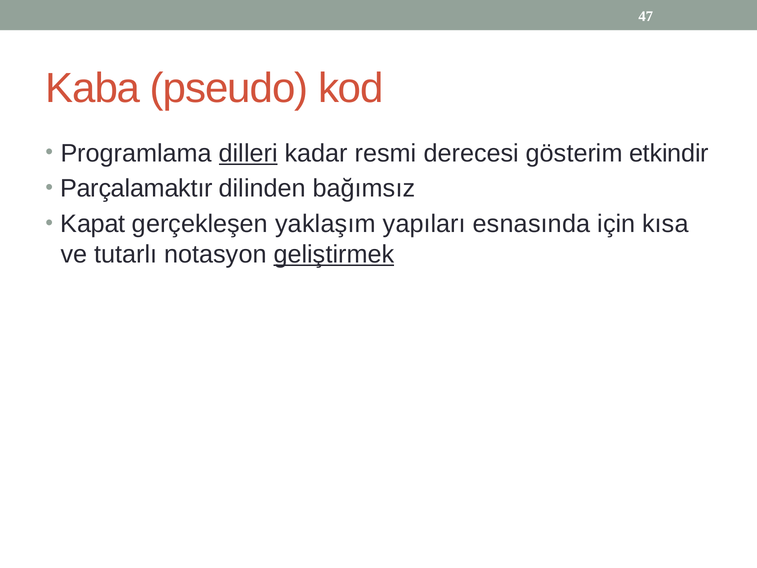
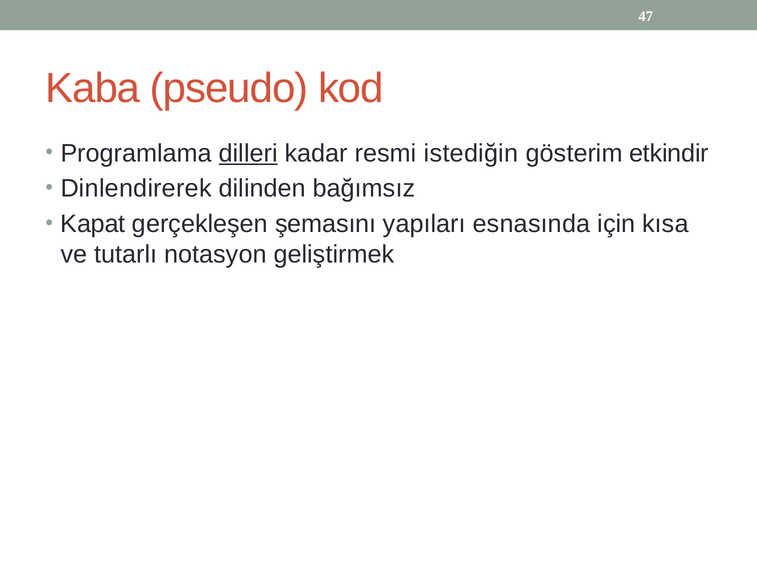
derecesi: derecesi -> istediğin (471, 153)
Parçalamaktır: Parçalamaktır -> Dinlendirerek (136, 188)
yaklaşım: yaklaşım -> şemasını (326, 224)
geliştirmek underline: present -> none (334, 254)
